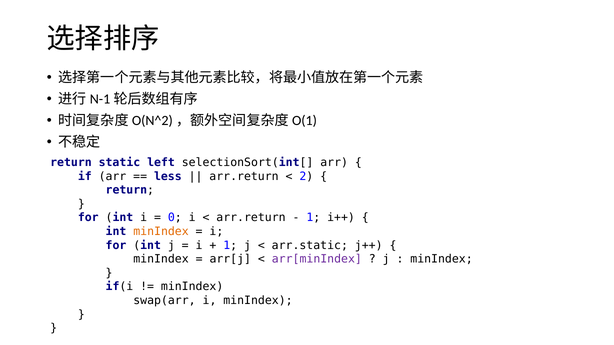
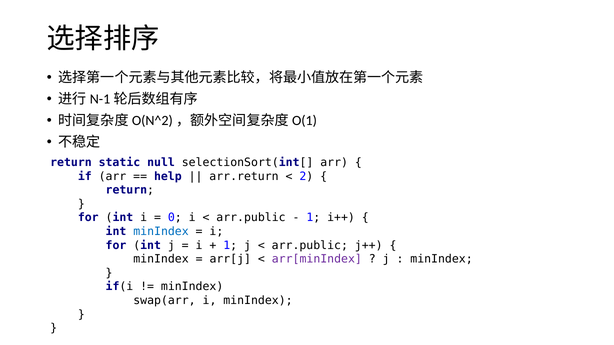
left: left -> null (161, 163)
less: less -> help (168, 176)
arr.return: arr.return -> arr.public (251, 218)
minIndex colour: orange -> blue (161, 232)
arr.static: arr.static -> arr.public (310, 245)
